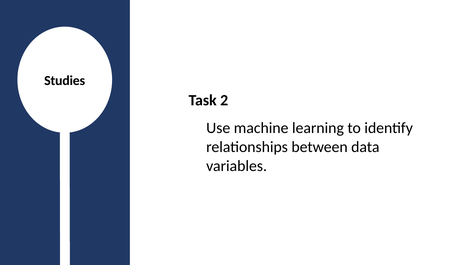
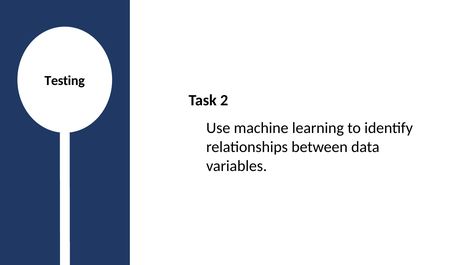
Studies: Studies -> Testing (65, 81)
